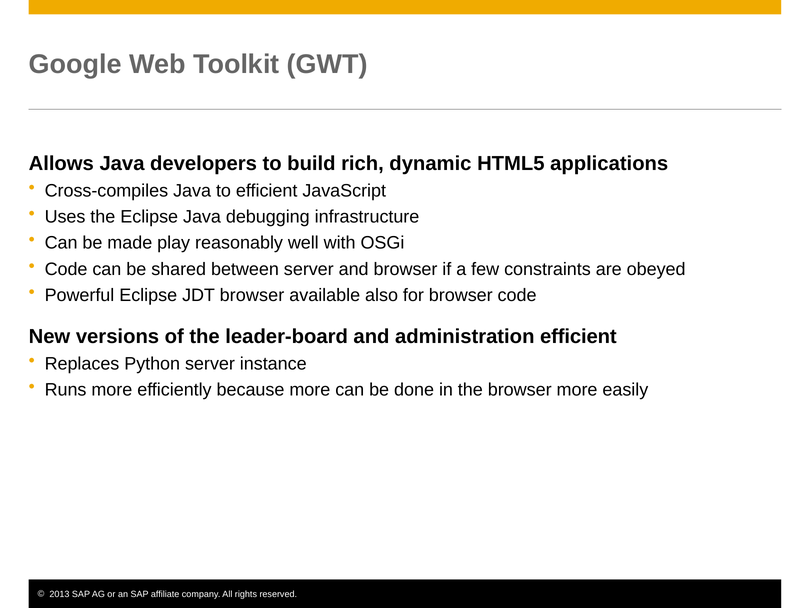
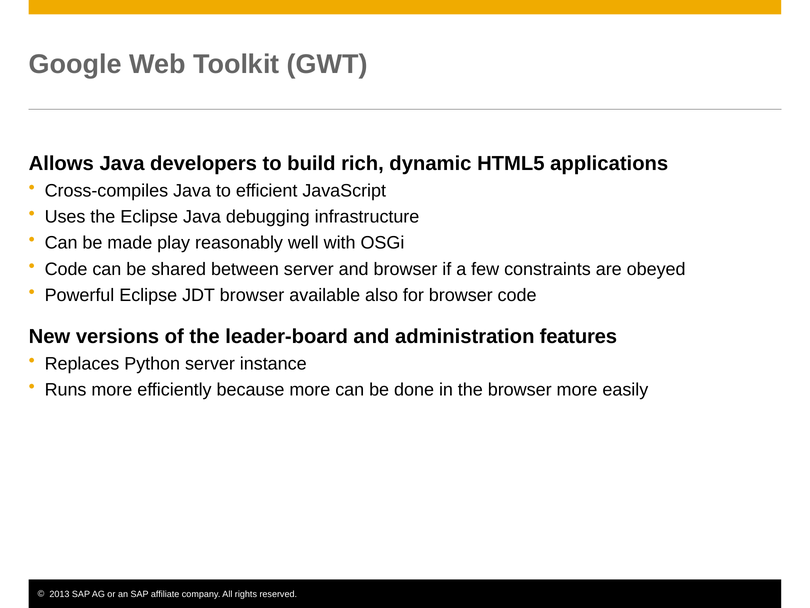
administration efficient: efficient -> features (578, 336)
